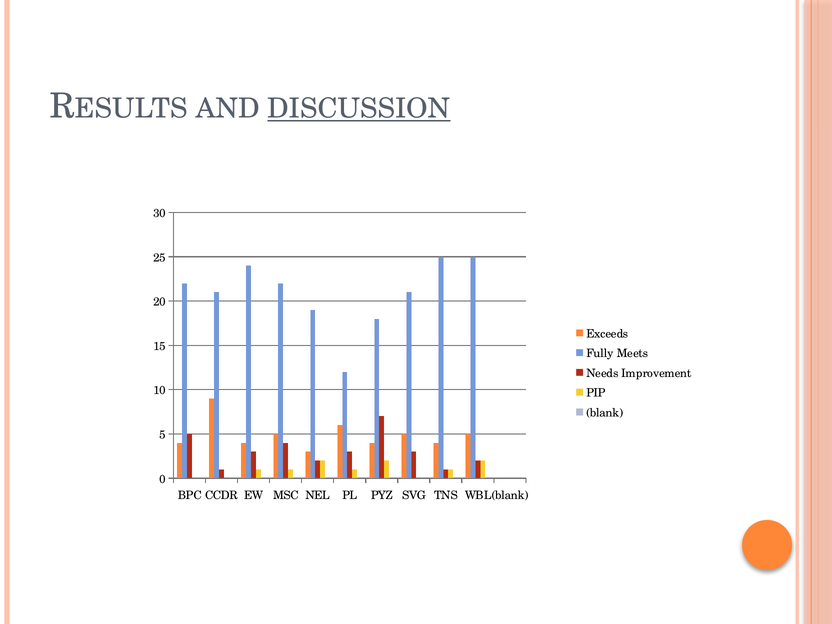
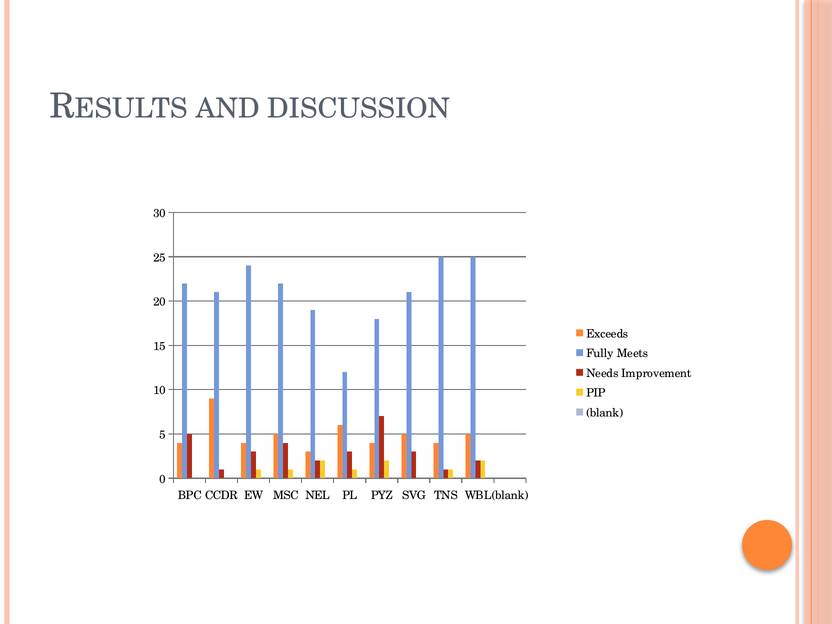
DISCUSSION underline: present -> none (359, 109)
